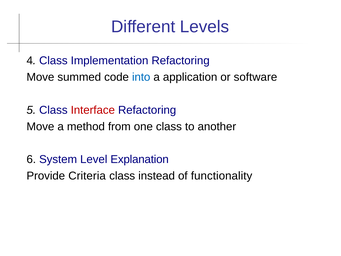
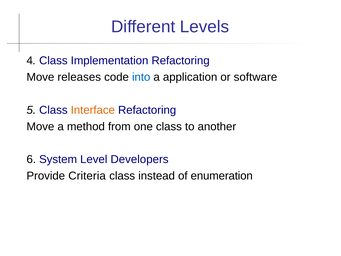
summed: summed -> releases (79, 77)
Interface colour: red -> orange (93, 110)
Explanation: Explanation -> Developers (140, 159)
functionality: functionality -> enumeration (222, 176)
